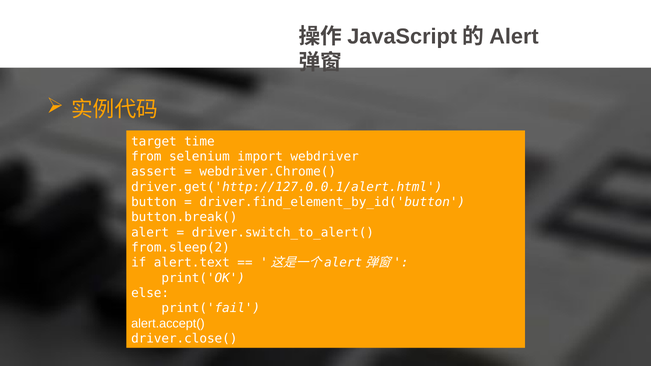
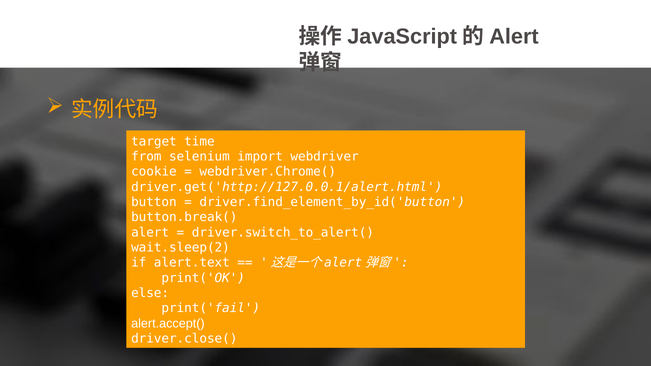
assert: assert -> cookie (154, 172)
from.sleep(2: from.sleep(2 -> wait.sleep(2 (180, 248)
